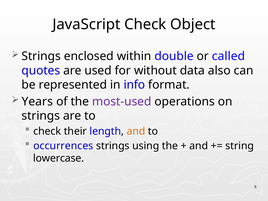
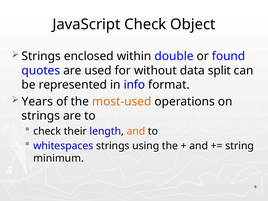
called: called -> found (229, 56)
also: also -> split (219, 71)
most-used colour: purple -> orange (122, 102)
occurrences: occurrences -> whitespaces (63, 146)
lowercase: lowercase -> minimum (59, 158)
